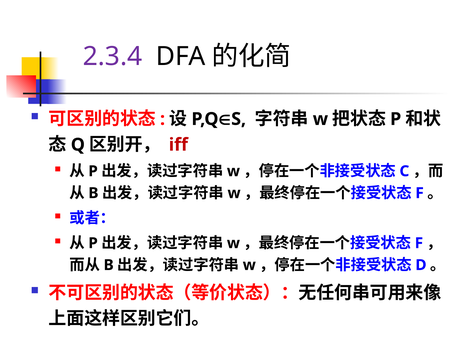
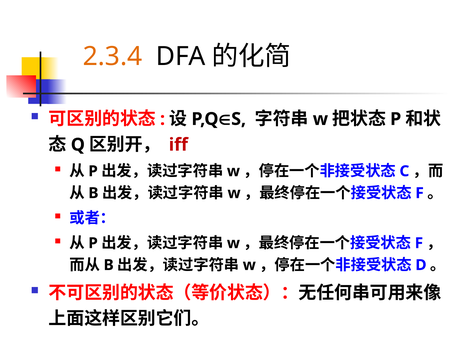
2.3.4 colour: purple -> orange (112, 56)
